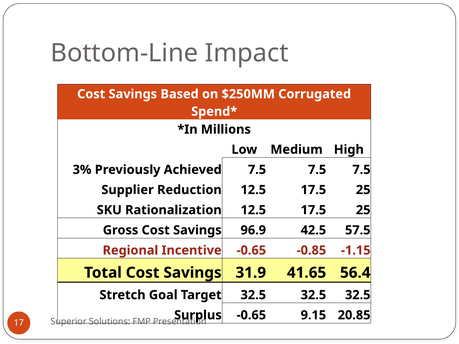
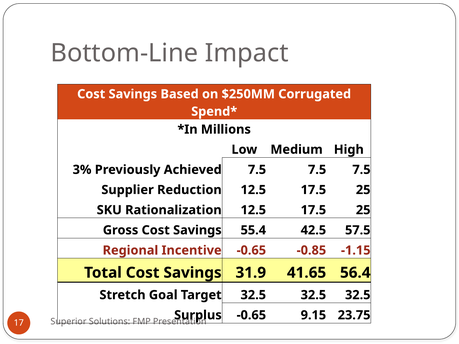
96.9: 96.9 -> 55.4 (253, 230)
20.85: 20.85 -> 23.75 (354, 315)
